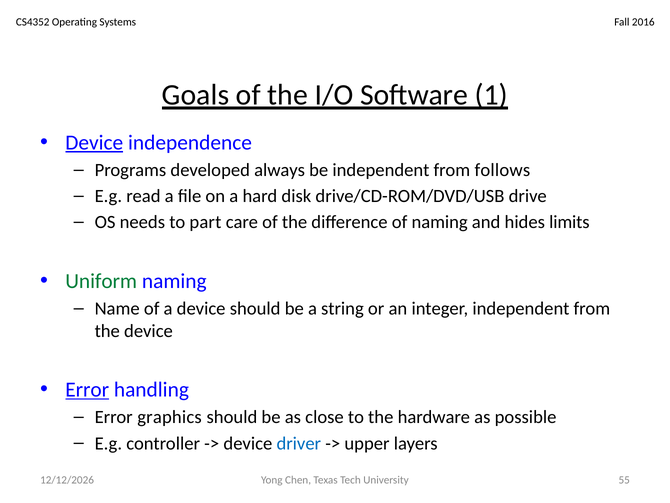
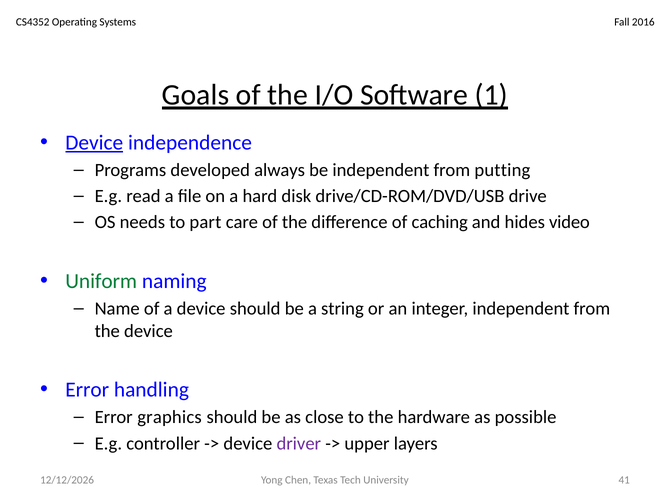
follows: follows -> putting (502, 170)
of naming: naming -> caching (440, 222)
limits: limits -> video (569, 222)
Error underline: present -> none (87, 389)
driver colour: blue -> purple (299, 443)
55: 55 -> 41 (624, 480)
